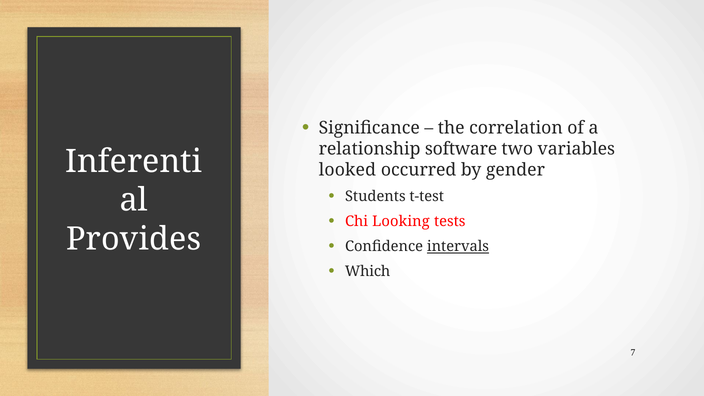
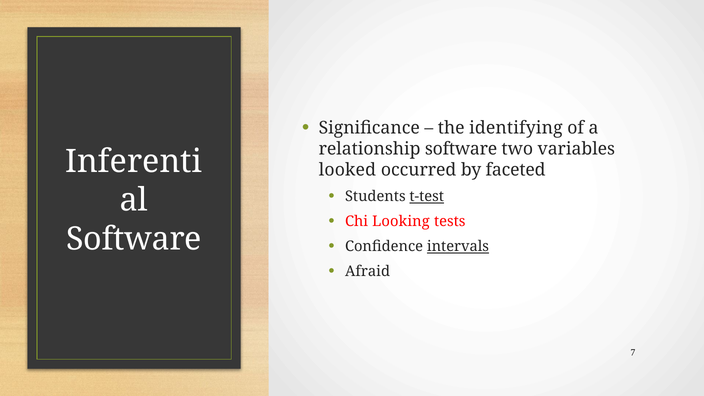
correlation: correlation -> identifying (516, 128)
gender: gender -> faceted (516, 170)
t-test underline: none -> present (427, 197)
Provides: Provides -> Software (134, 239)
Which: Which -> Afraid (368, 272)
